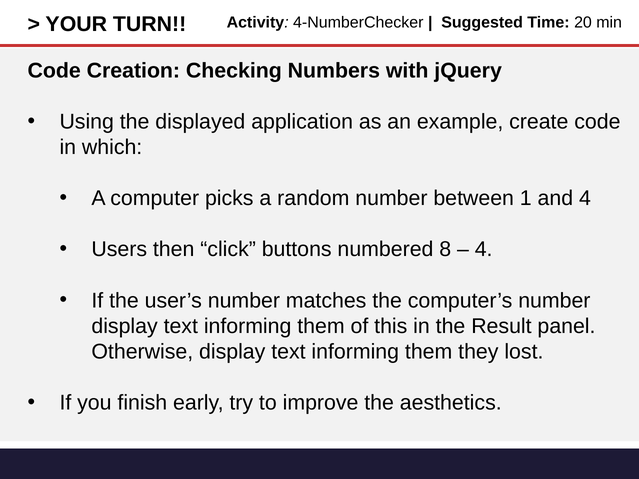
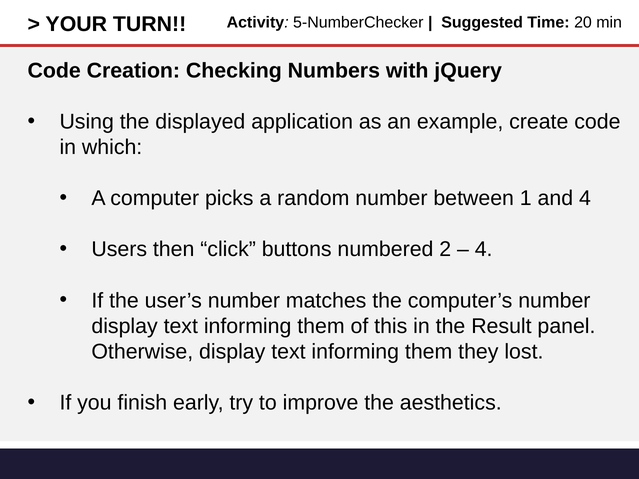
4-NumberChecker: 4-NumberChecker -> 5-NumberChecker (358, 23)
8: 8 -> 2 (445, 250)
